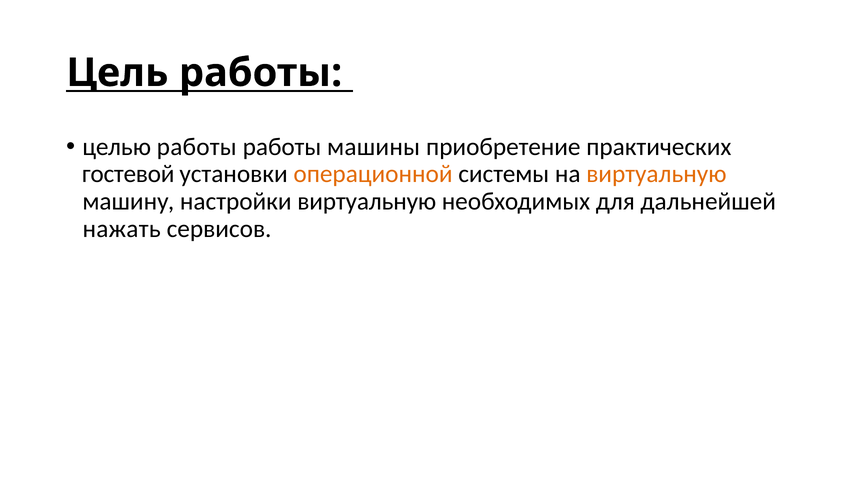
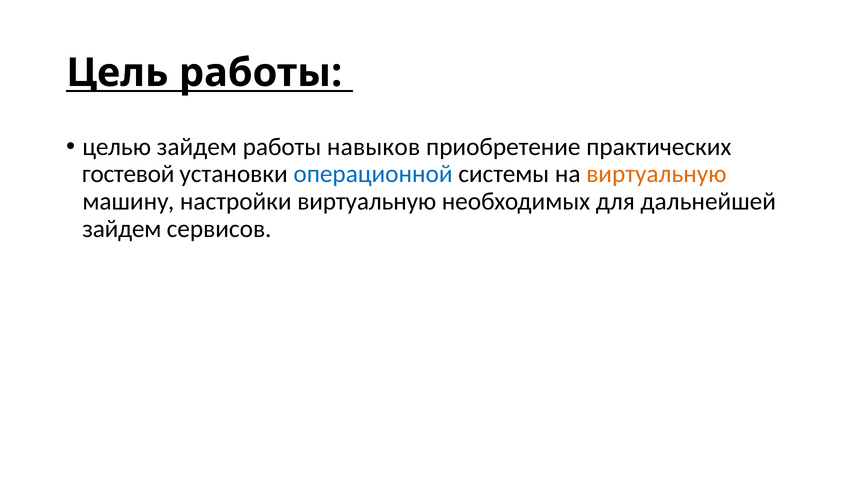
целью работы: работы -> зайдем (197, 147)
машины: машины -> навыков (374, 147)
операционной colour: orange -> blue (373, 174)
нажать: нажать -> зайдем (122, 229)
